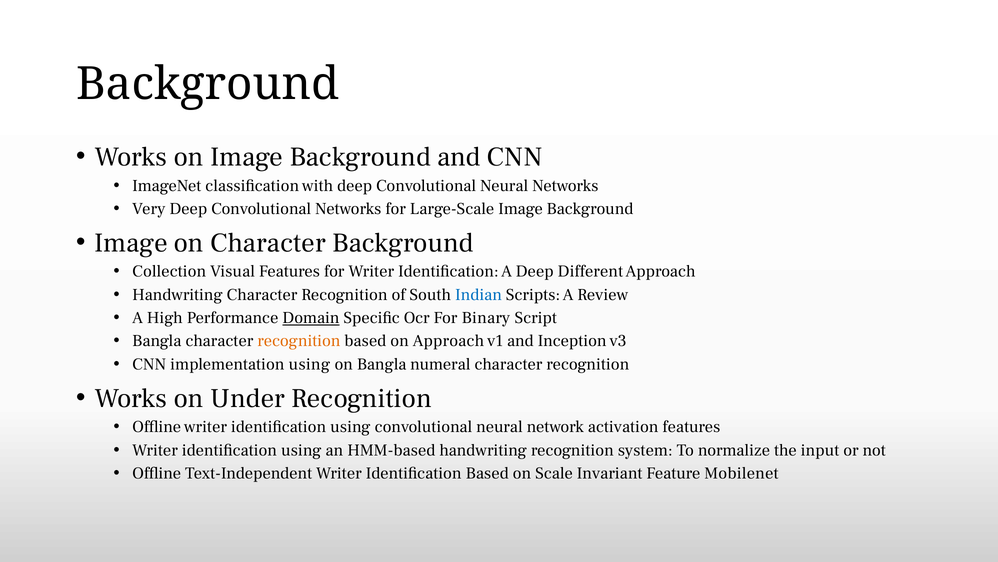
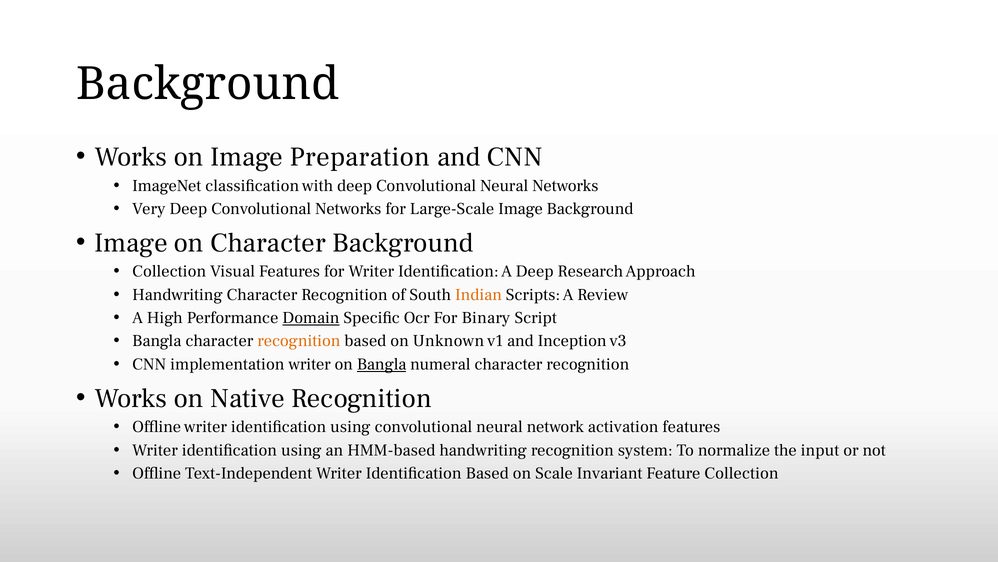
on Image Background: Background -> Preparation (360, 157)
Different: Different -> Research (590, 271)
Indian colour: blue -> orange (479, 294)
on Approach: Approach -> Unknown (448, 341)
implementation using: using -> writer (310, 364)
Bangla underline: none -> present (382, 364)
Under: Under -> Native (248, 398)
Feature Mobilenet: Mobilenet -> Collection (742, 473)
